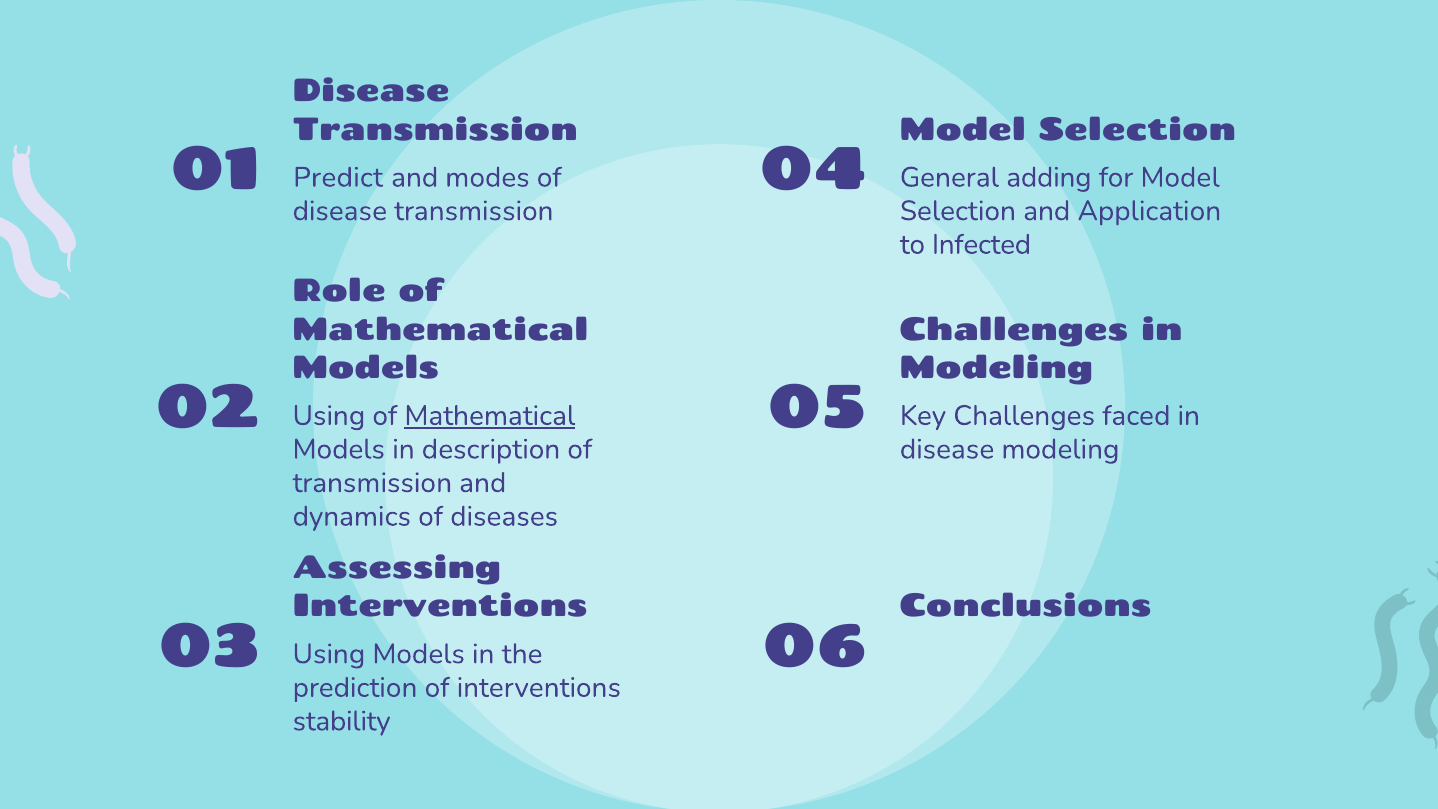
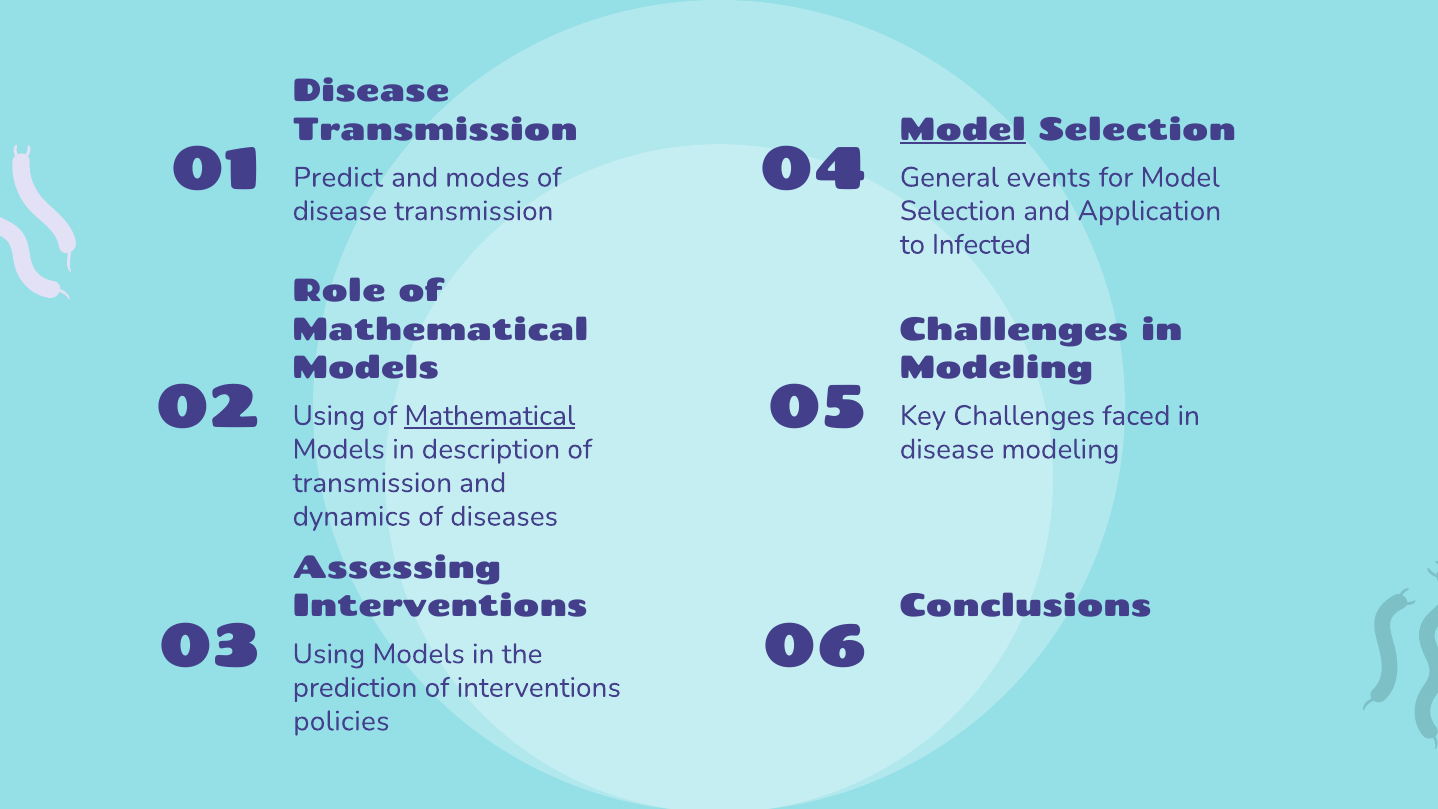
Model underline: none -> present (963, 130)
adding: adding -> events (1049, 177)
stability: stability -> policies (341, 721)
